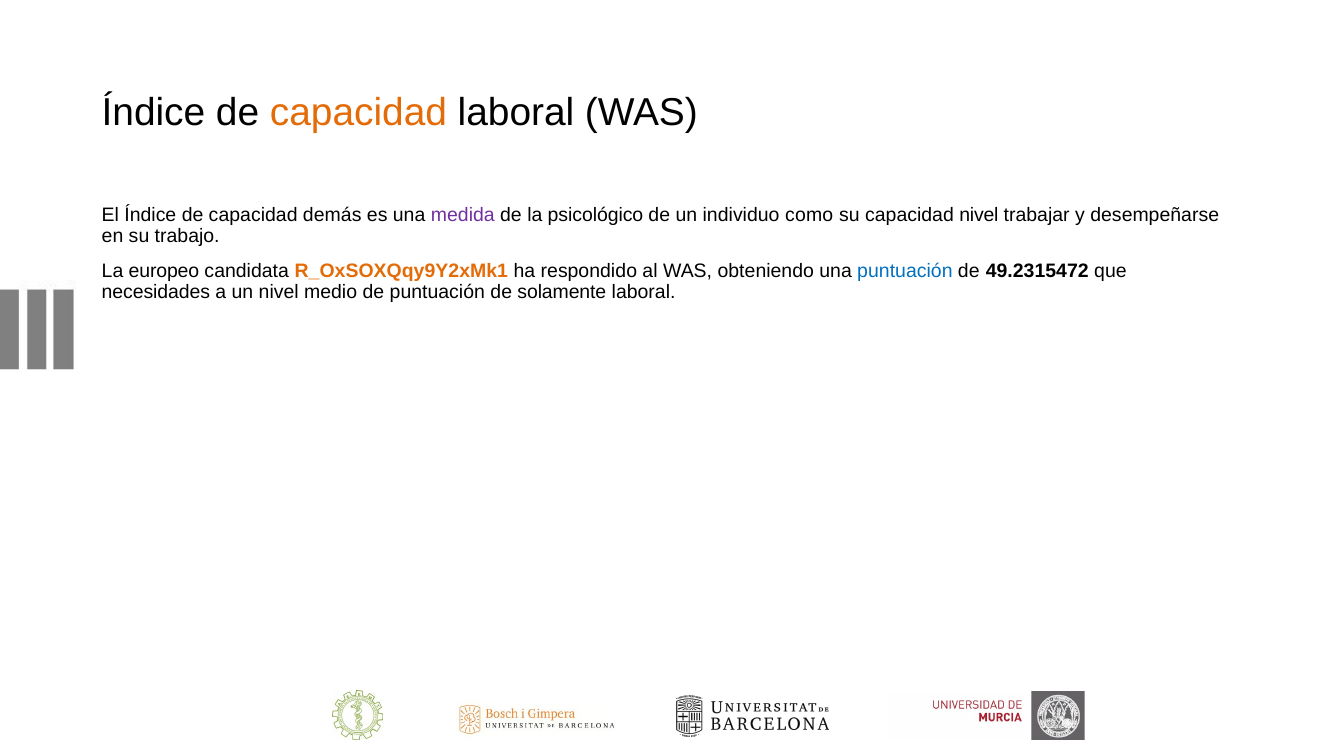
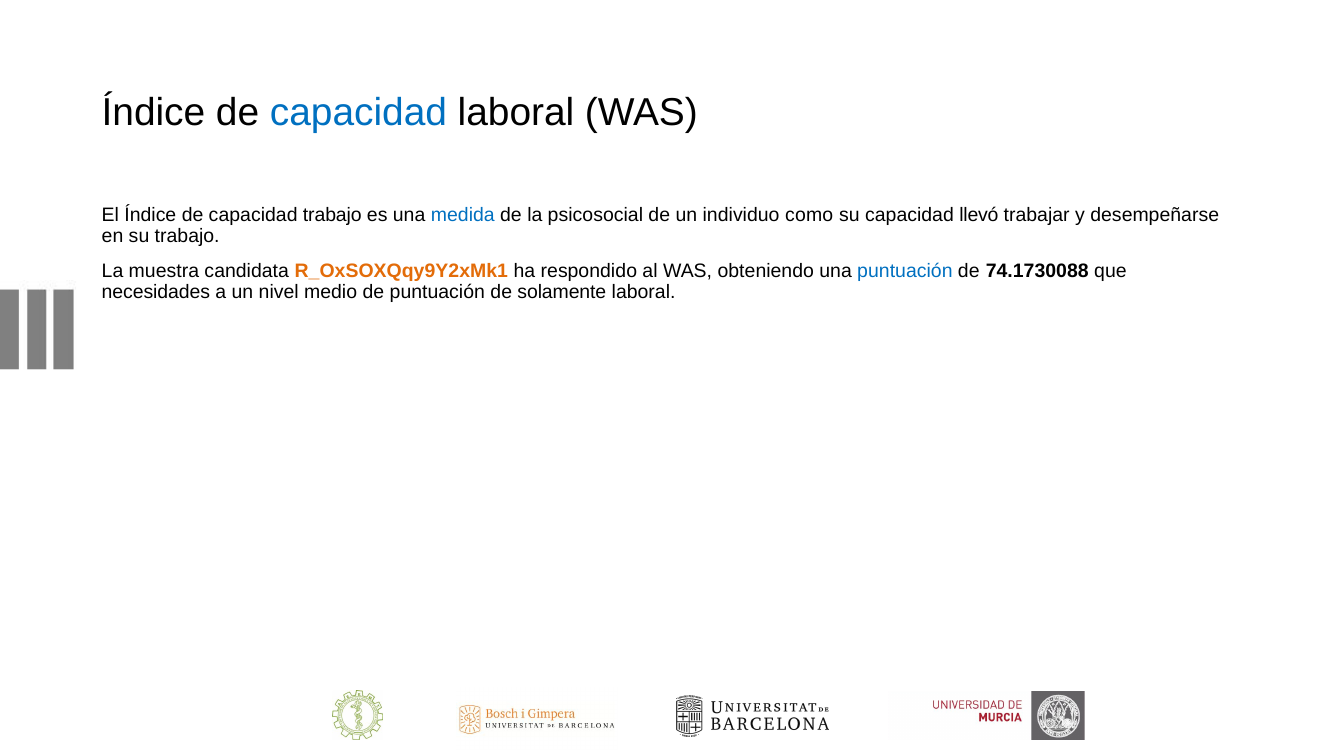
capacidad colour: orange -> blue (358, 112)
capacidad demás: demás -> trabajo (332, 215)
medida colour: purple -> blue (463, 215)
psicológico: psicológico -> psicosocial (595, 215)
capacidad nivel: nivel -> llevó (979, 215)
europeo: europeo -> muestra (164, 271)
49.2315472: 49.2315472 -> 74.1730088 (1037, 271)
